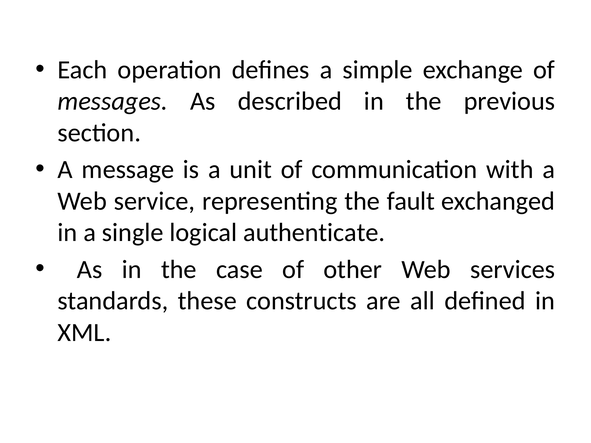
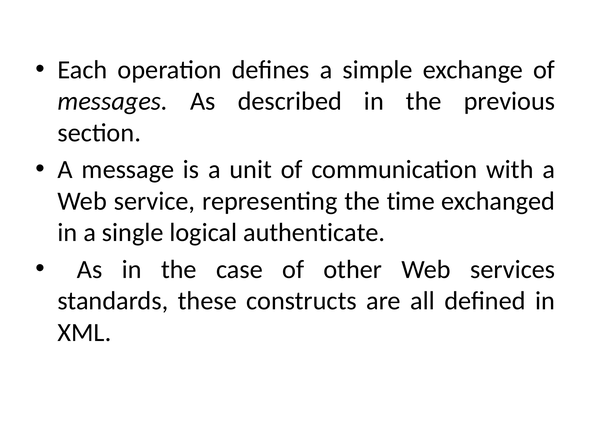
fault: fault -> time (411, 201)
